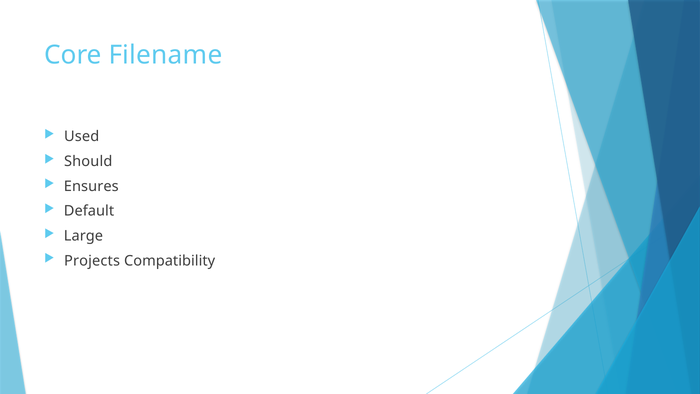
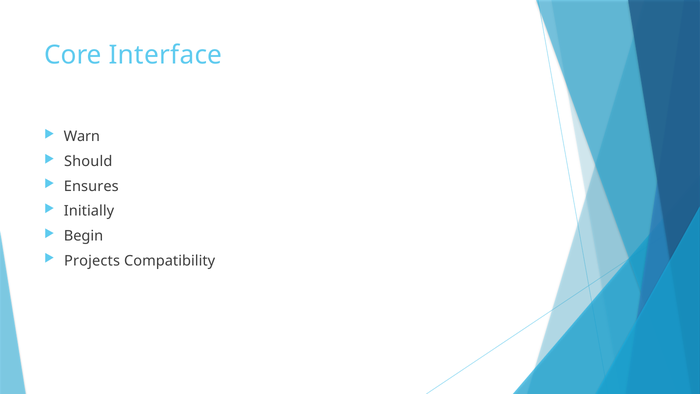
Filename: Filename -> Interface (165, 55)
Used: Used -> Warn (82, 136)
Default: Default -> Initially (89, 211)
Large: Large -> Begin (83, 236)
